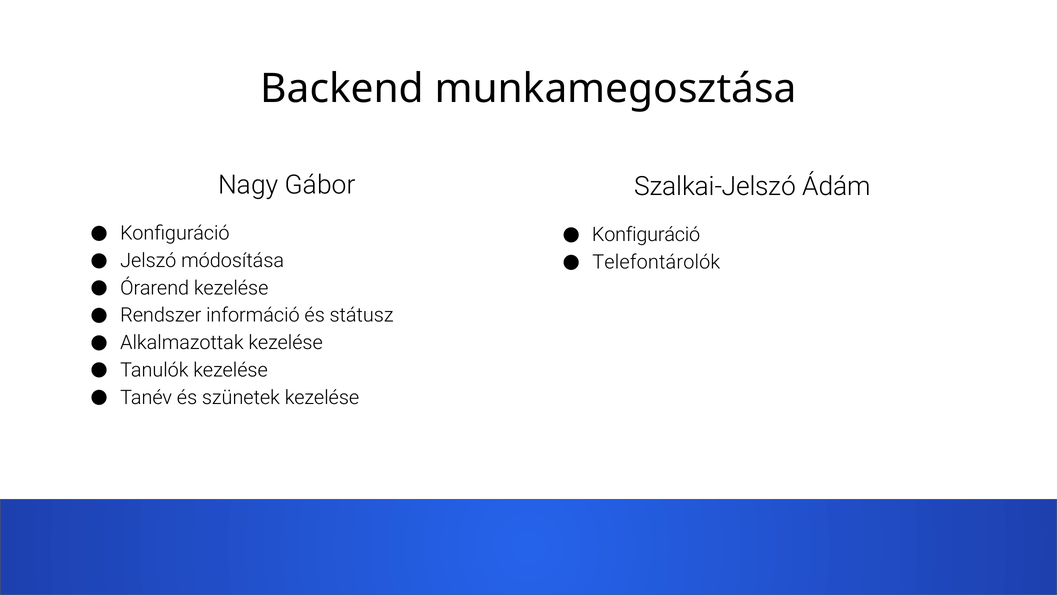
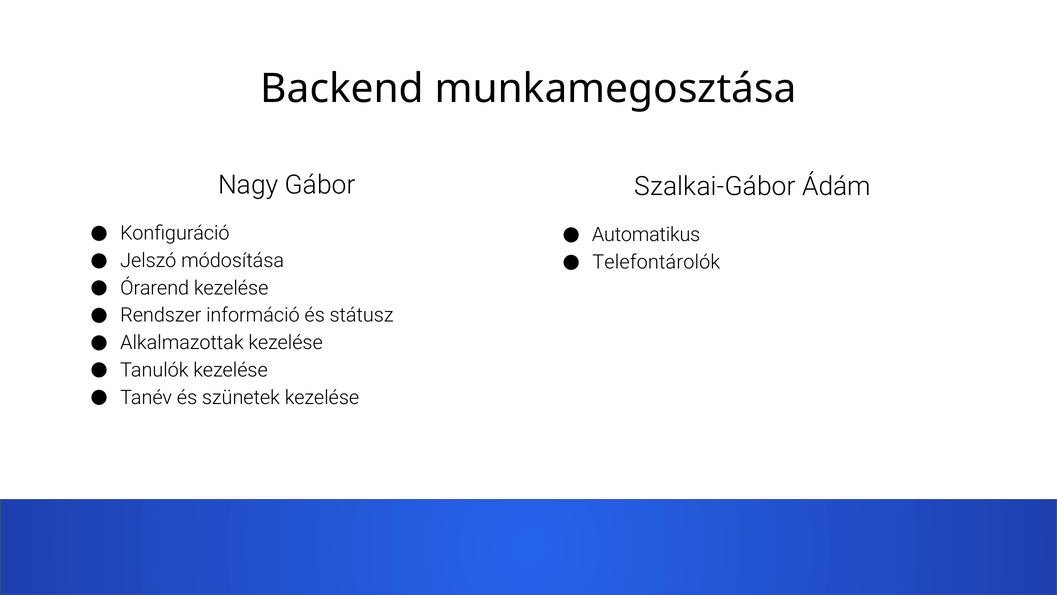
Szalkai-Jelszó: Szalkai-Jelszó -> Szalkai-Gábor (715, 186)
Konfiguráció: Konfiguráció -> Automatikus (646, 235)
